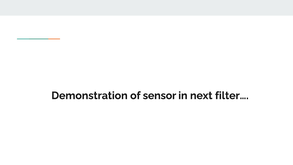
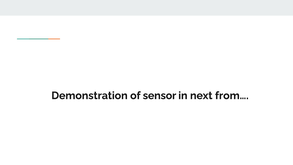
filter…: filter… -> from… (232, 95)
